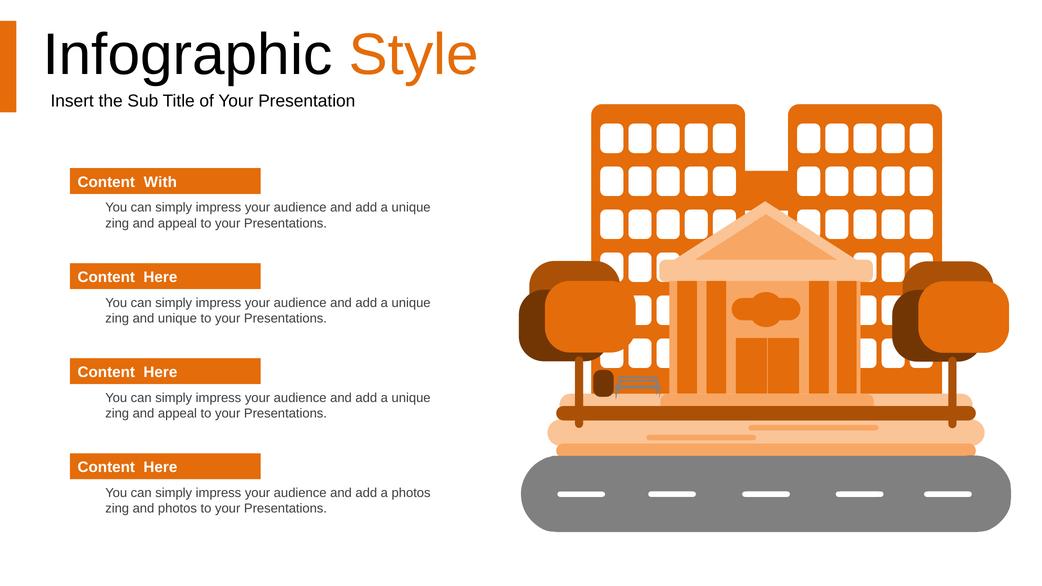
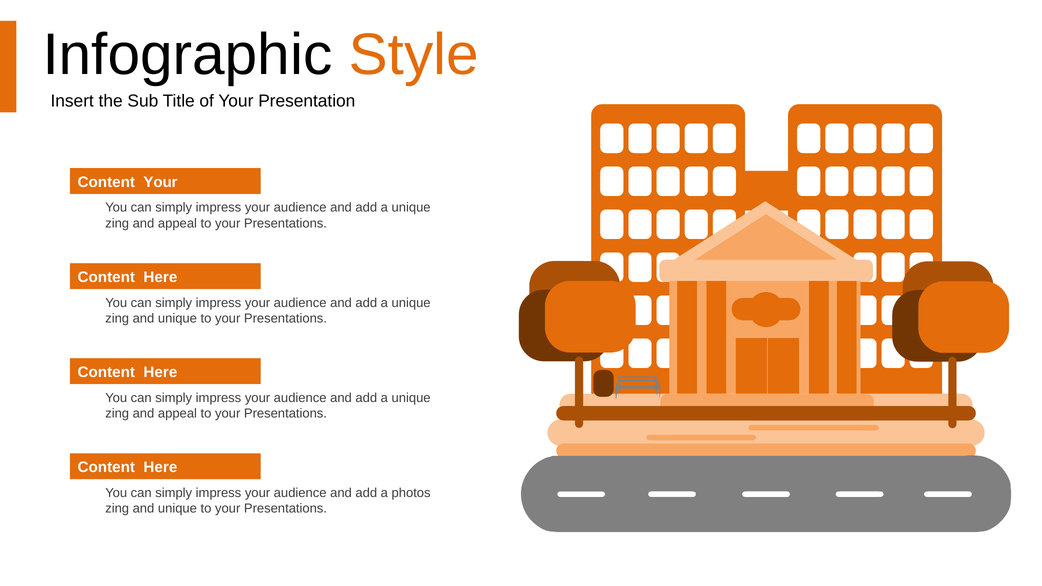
Content With: With -> Your (160, 182)
photos: photos -> unique (177, 509)
